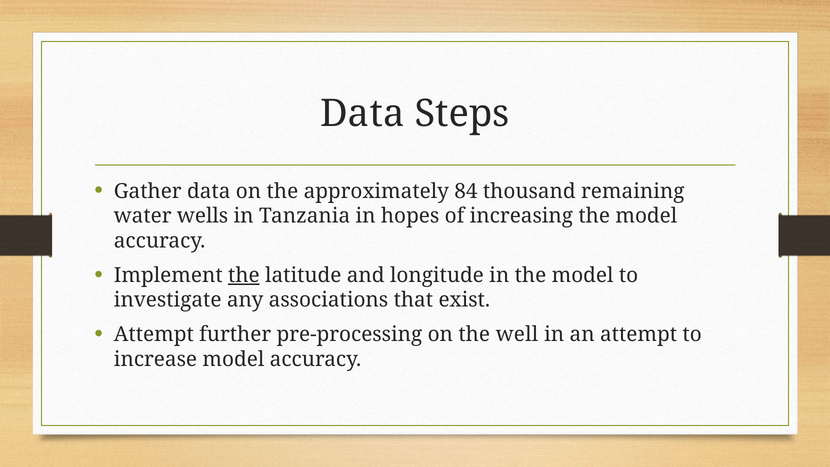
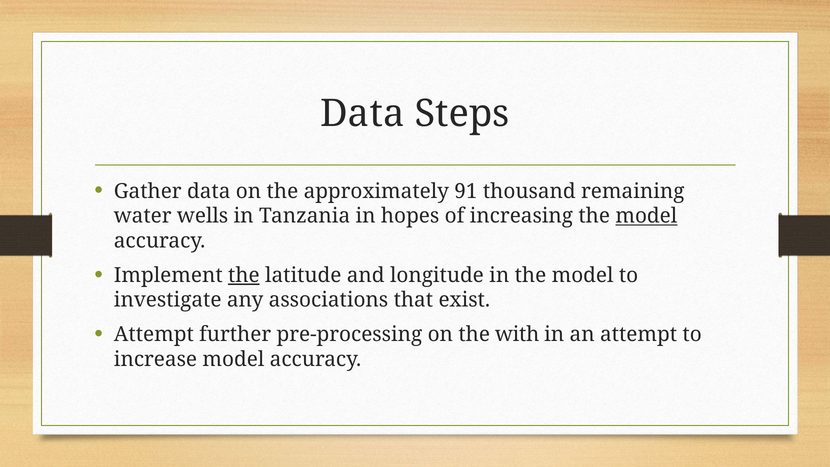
84: 84 -> 91 (466, 191)
model underline: none -> present (646, 216)
well: well -> with (517, 334)
